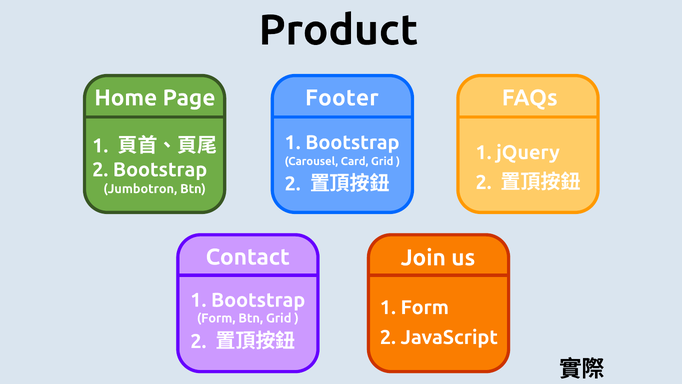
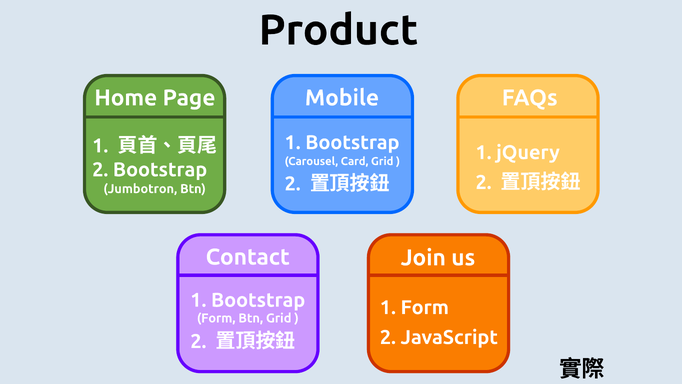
Footer: Footer -> Mobile (342, 98)
